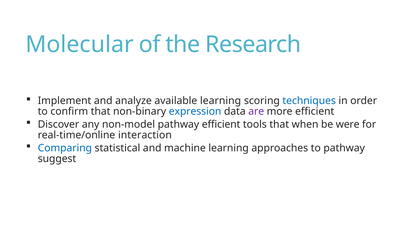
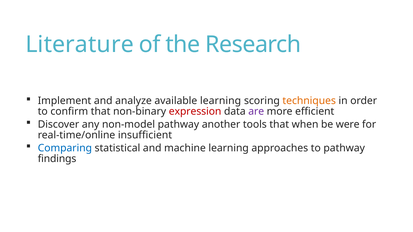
Molecular: Molecular -> Literature (80, 44)
techniques colour: blue -> orange (309, 101)
expression colour: blue -> red (195, 112)
pathway efficient: efficient -> another (221, 125)
interaction: interaction -> insufficient (145, 135)
suggest: suggest -> findings (57, 159)
